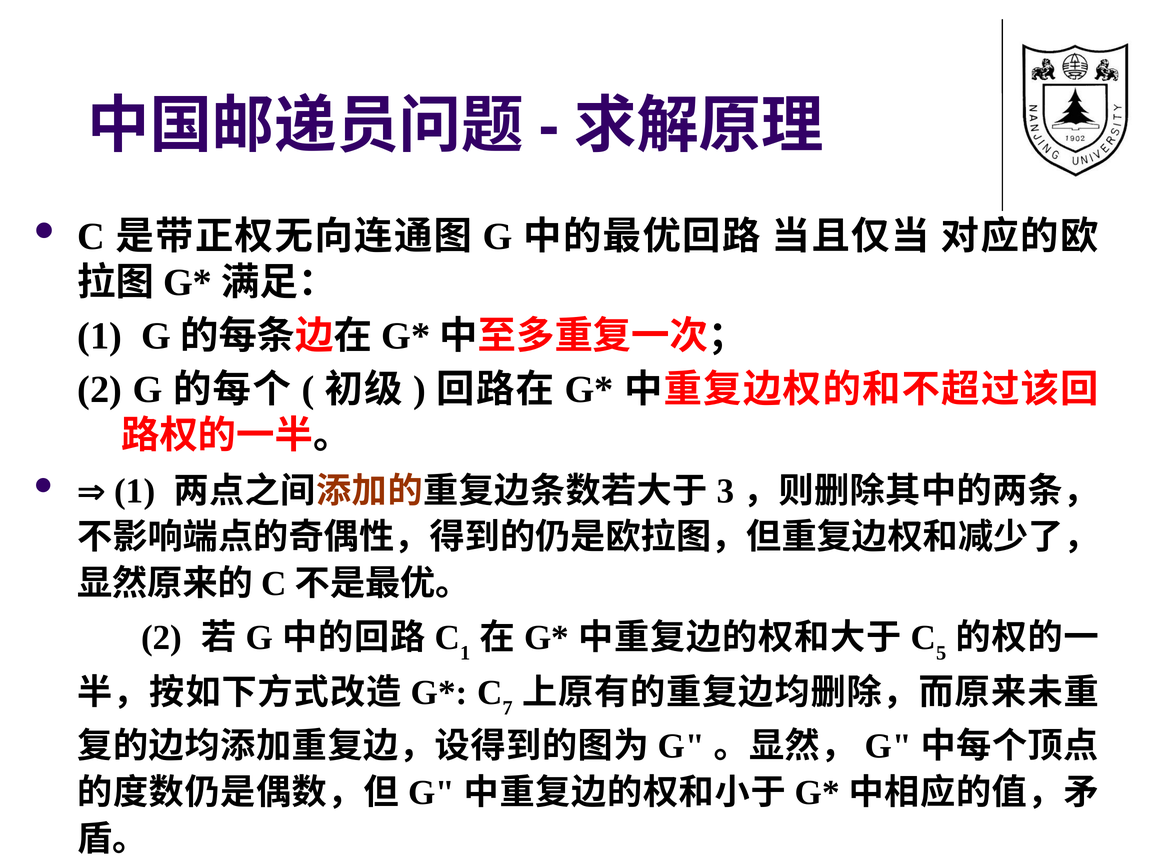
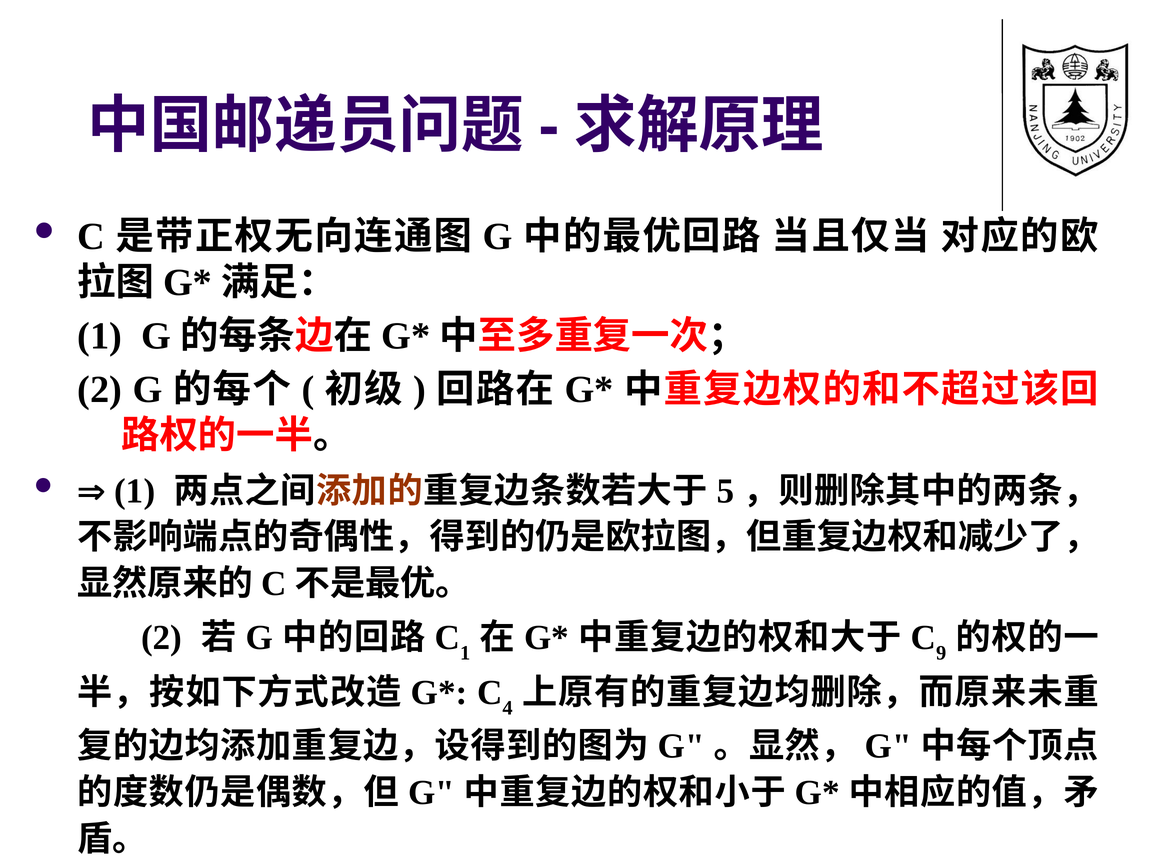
3: 3 -> 5 (726, 491)
5: 5 -> 9 (941, 653)
7: 7 -> 4 (508, 708)
